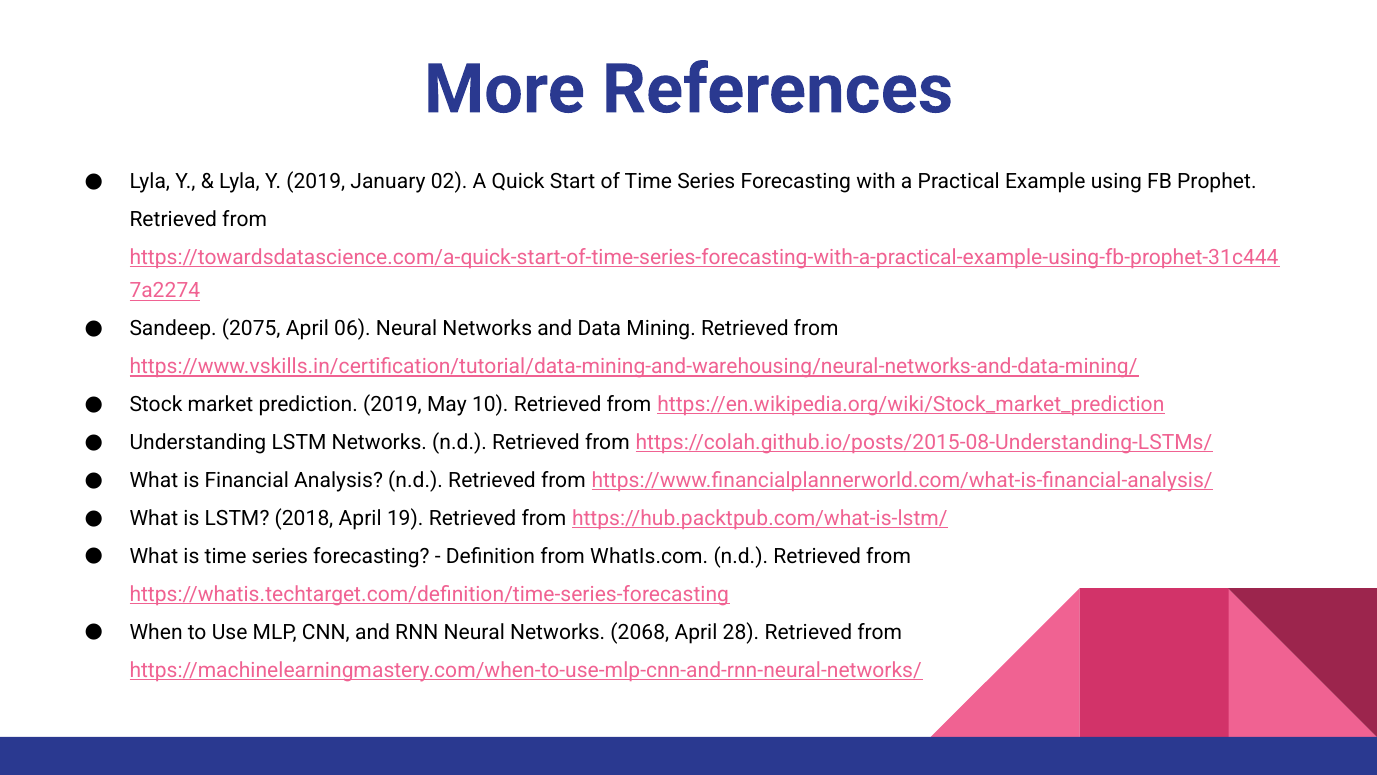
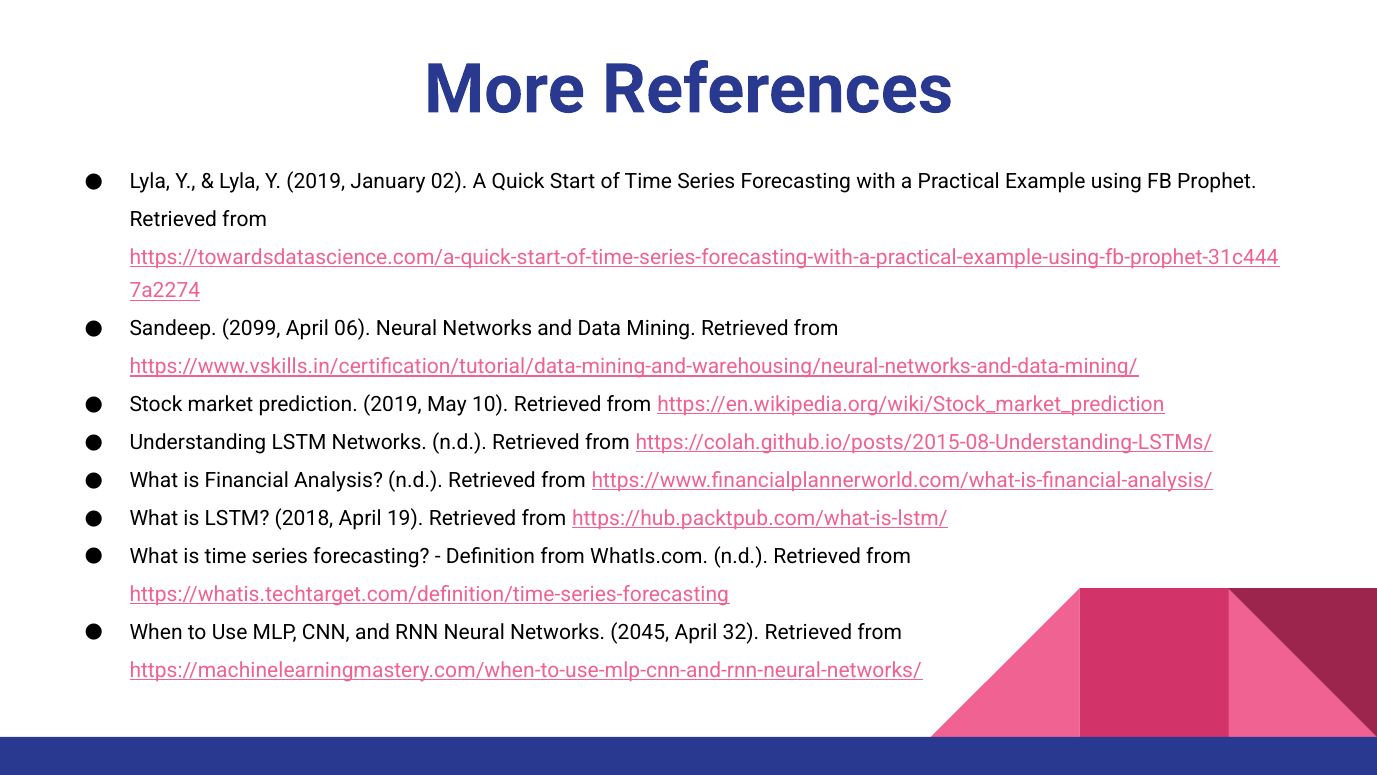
2075: 2075 -> 2099 (251, 329)
2068: 2068 -> 2045 (640, 632)
28: 28 -> 32 (741, 632)
